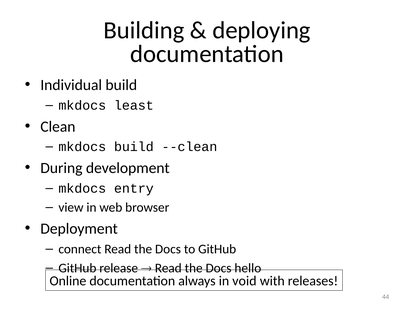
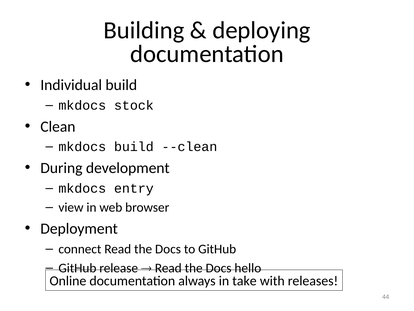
least: least -> stock (134, 105)
void: void -> take (244, 281)
